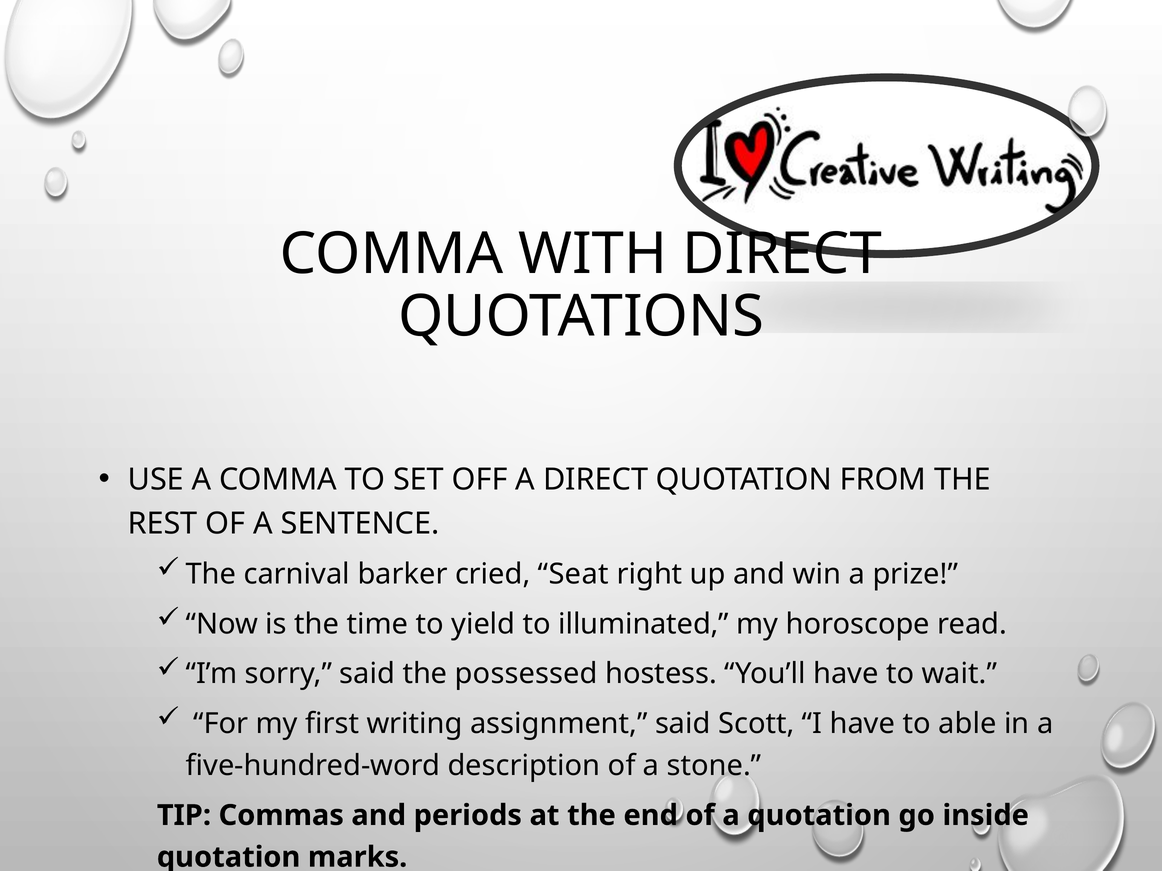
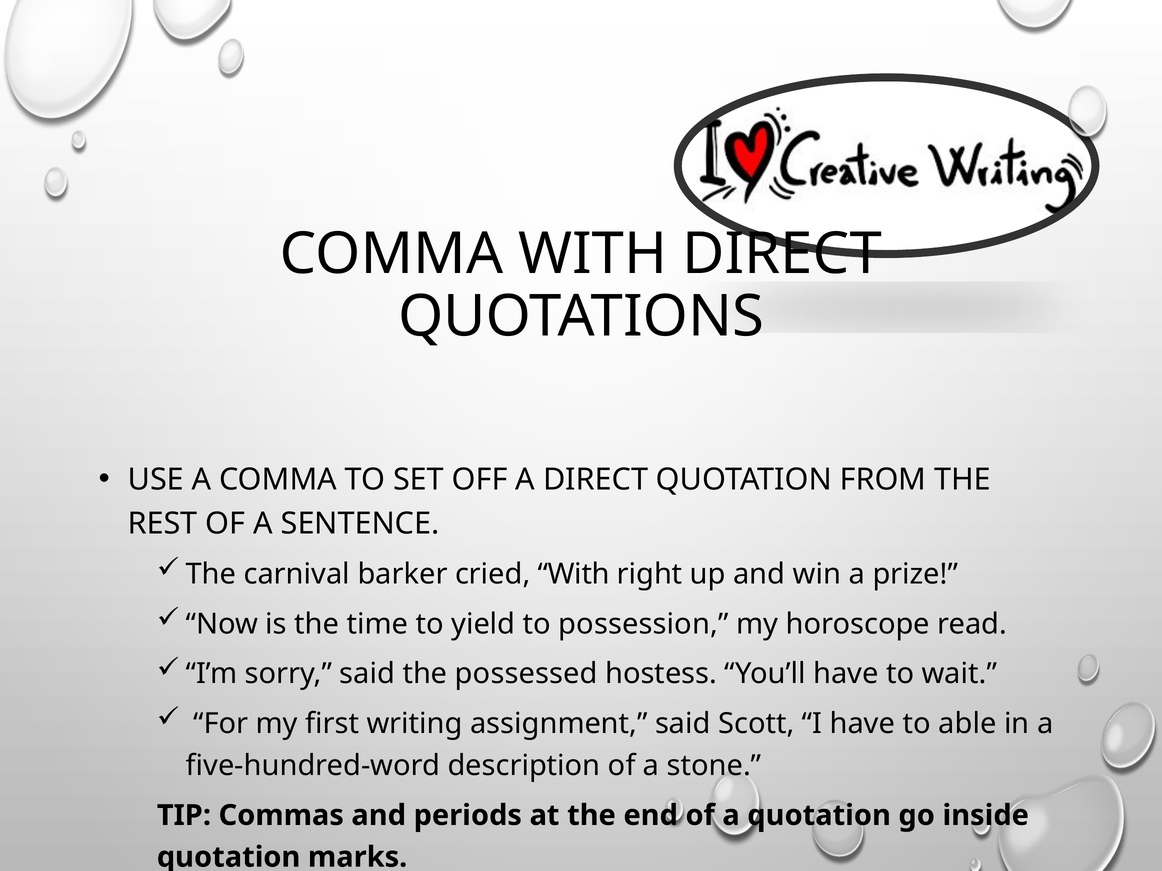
cried Seat: Seat -> With (574, 575)
illuminated: illuminated -> possession (643, 624)
